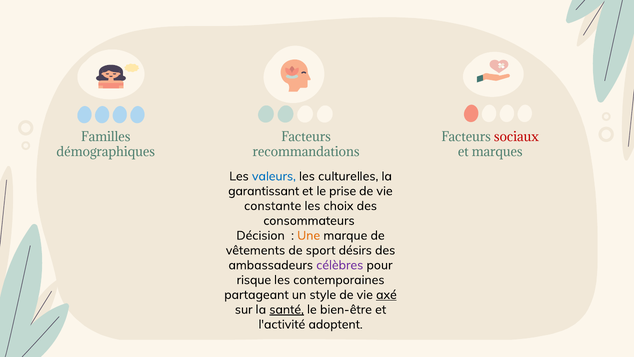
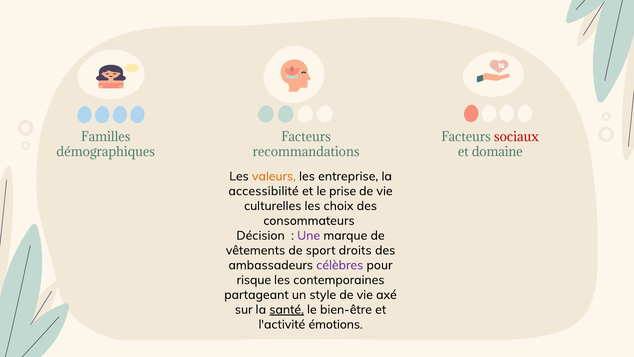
marques: marques -> domaine (497, 152)
valeurs colour: blue -> orange (274, 176)
culturelles: culturelles -> entreprise (348, 176)
garantissant: garantissant -> accessibilité (264, 191)
constante: constante -> culturelles (273, 206)
Une colour: orange -> purple (309, 235)
désirs: désirs -> droits (355, 250)
axé underline: present -> none (386, 295)
adoptent: adoptent -> émotions (336, 324)
